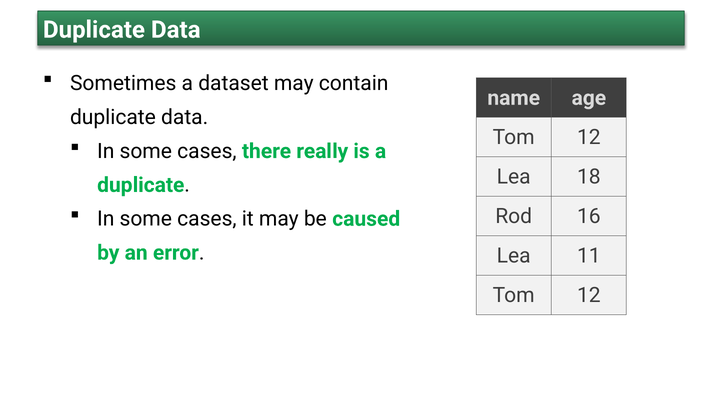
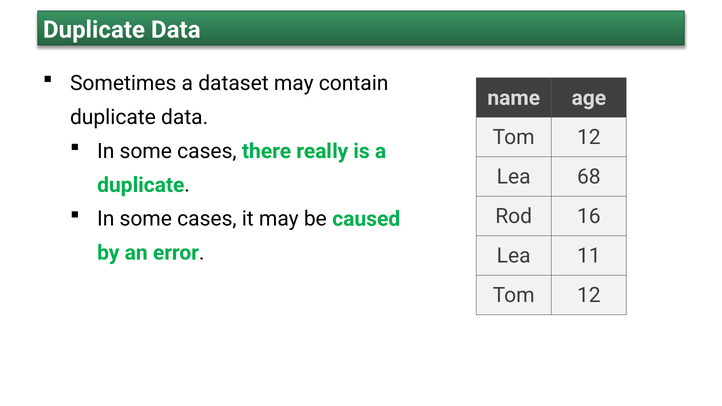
18: 18 -> 68 (589, 177)
